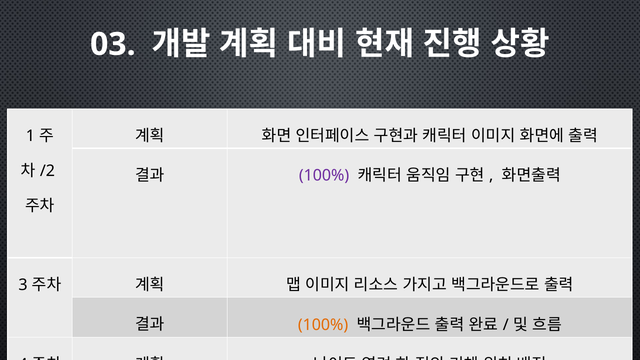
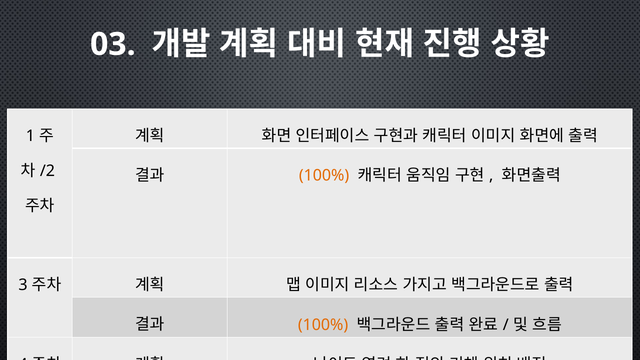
100% colour: purple -> orange (324, 176)
